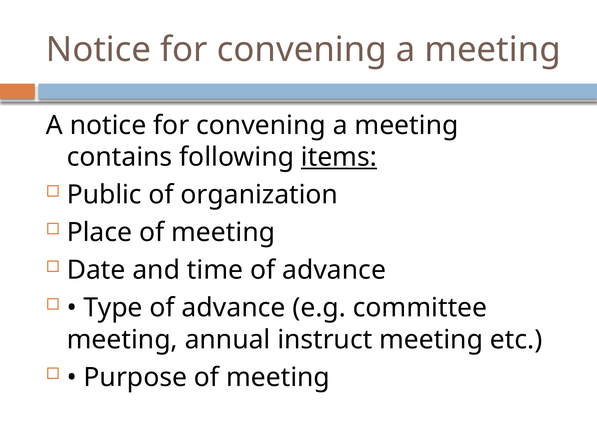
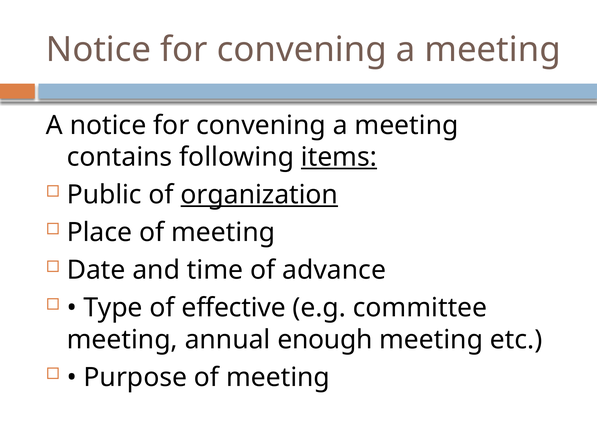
organization underline: none -> present (259, 195)
Type of advance: advance -> effective (234, 308)
instruct: instruct -> enough (325, 340)
